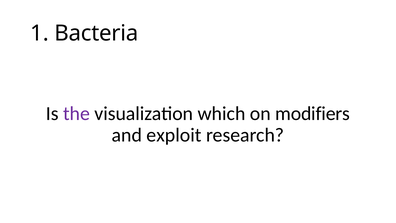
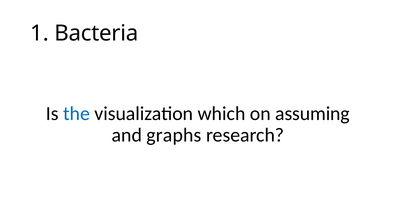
the colour: purple -> blue (76, 113)
modifiers: modifiers -> assuming (312, 113)
exploit: exploit -> graphs (174, 135)
